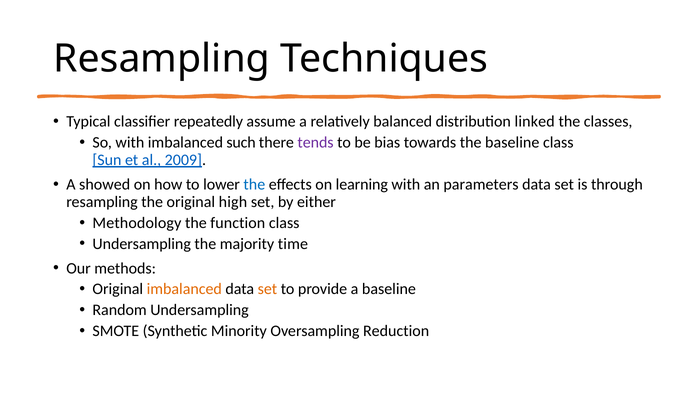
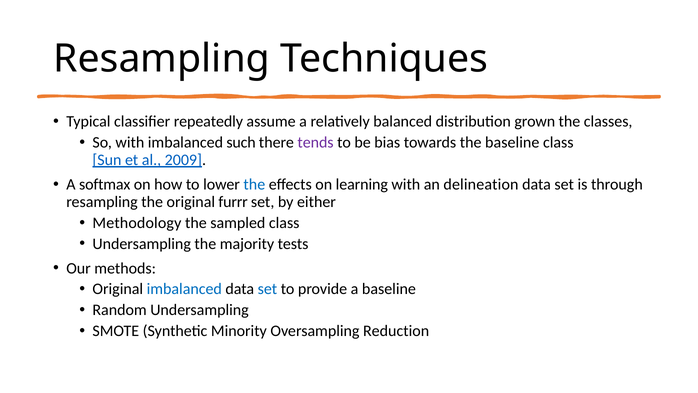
linked: linked -> grown (535, 122)
showed: showed -> softmax (105, 185)
parameters: parameters -> delineation (481, 185)
high: high -> furrr (233, 202)
function: function -> sampled (238, 223)
time: time -> tests (293, 244)
imbalanced colour: orange -> blue (184, 289)
set colour: orange -> blue (267, 289)
